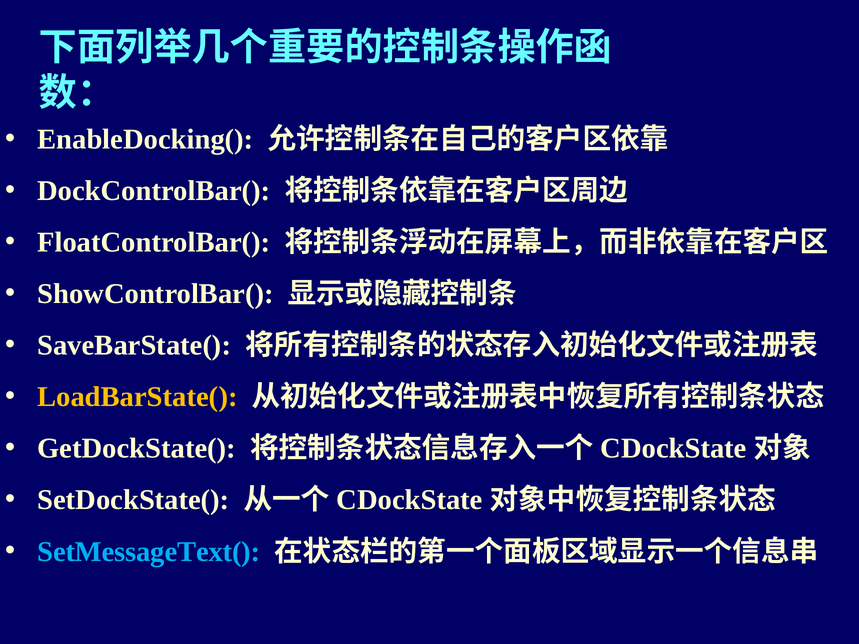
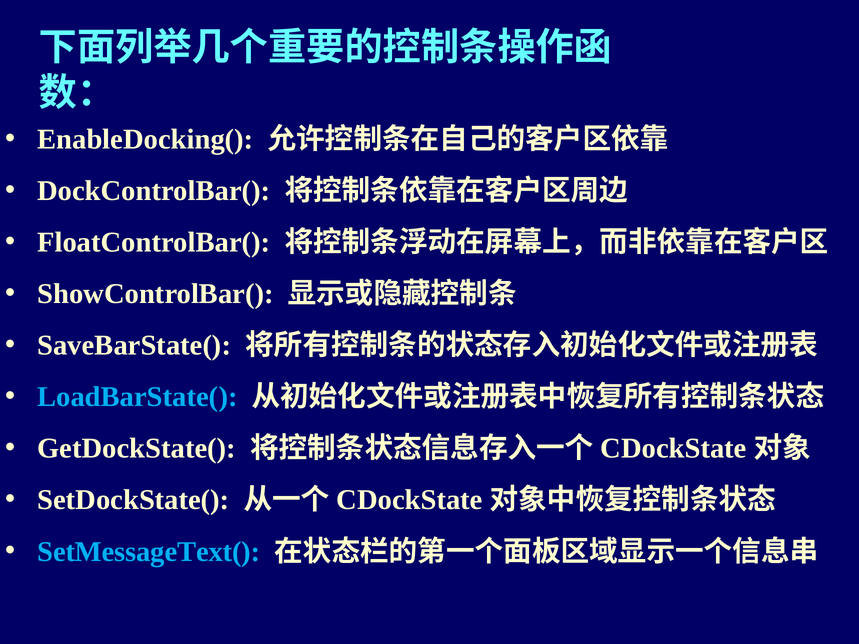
LoadBarState( colour: yellow -> light blue (137, 397)
